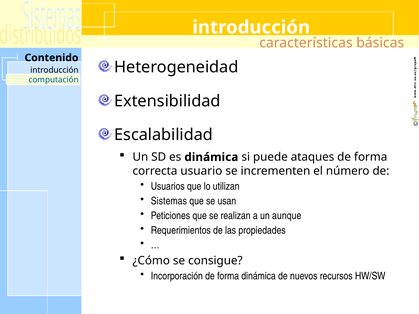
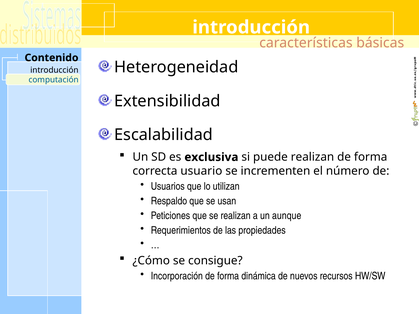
es dinámica: dinámica -> exclusiva (211, 157)
puede ataques: ataques -> realizan (312, 157)
Sistemas: Sistemas -> Respaldo (169, 201)
